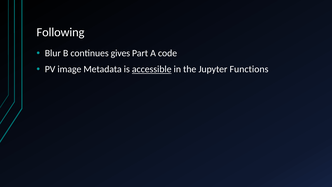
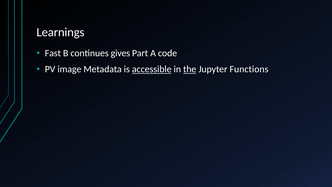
Following: Following -> Learnings (60, 32)
Blur: Blur -> Fast (53, 53)
the underline: none -> present (190, 69)
